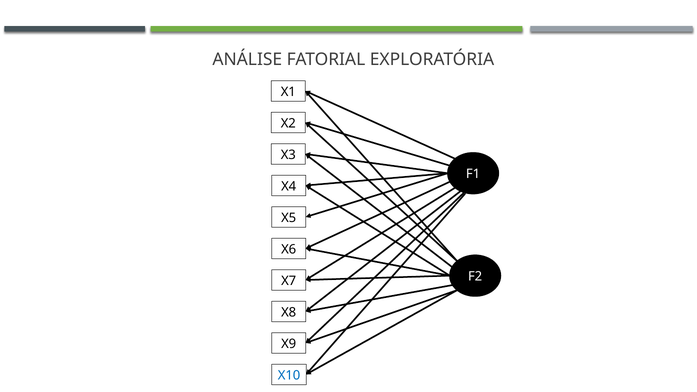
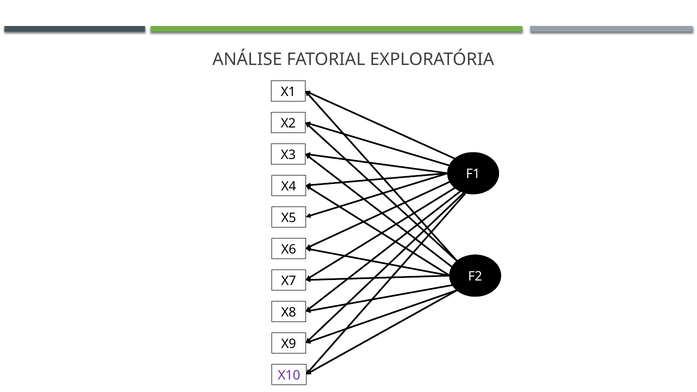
X10 colour: blue -> purple (289, 375)
